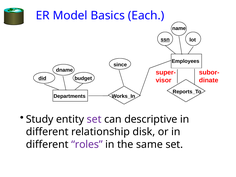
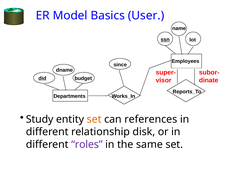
Each: Each -> User (146, 16)
set colour: purple -> orange (94, 119)
descriptive: descriptive -> references (151, 119)
